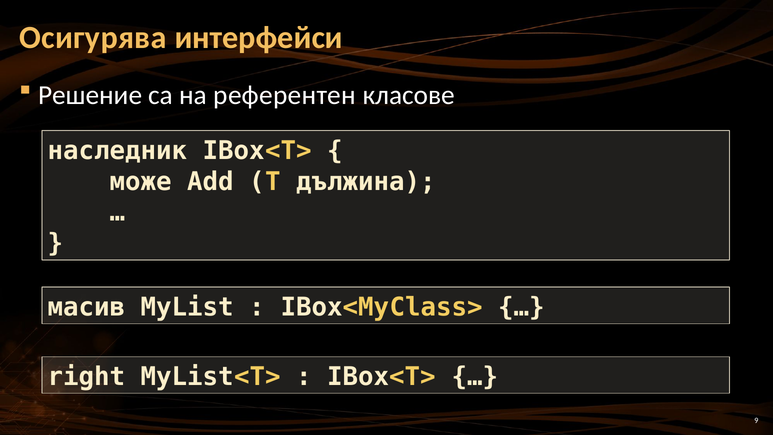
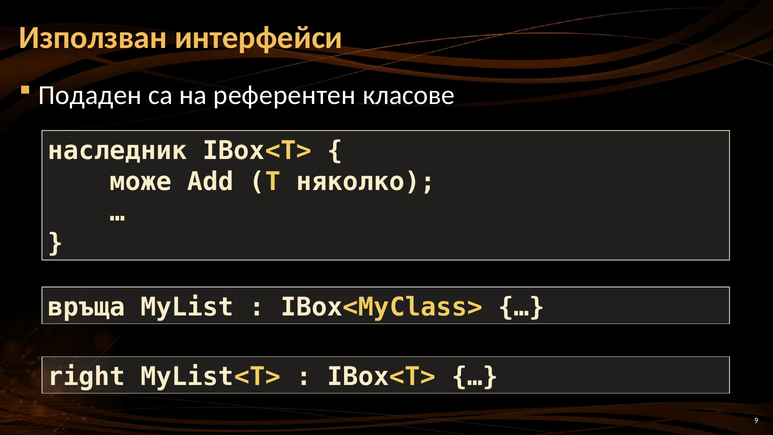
Осигурява: Осигурява -> Използван (93, 38)
Решение: Решение -> Подаден (90, 95)
дължина: дължина -> няколко (366, 182)
масив: масив -> връща (87, 307)
